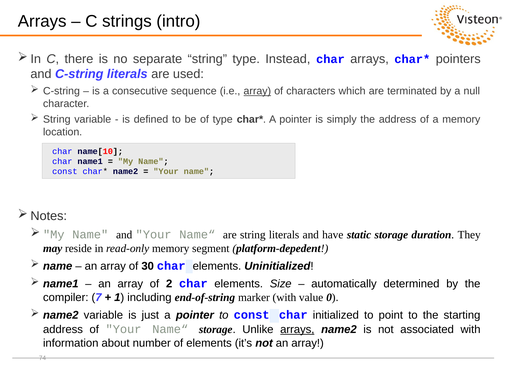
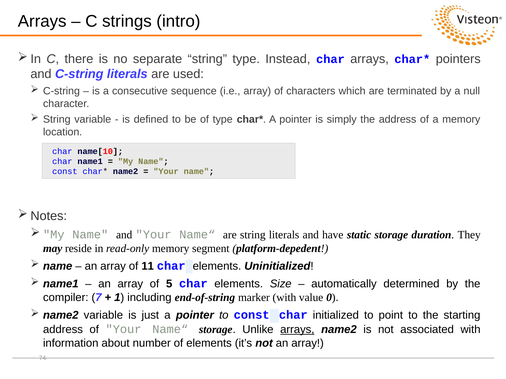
array underline: present -> none (257, 91)
30: 30 -> 11 (148, 266)
2: 2 -> 5 (169, 284)
